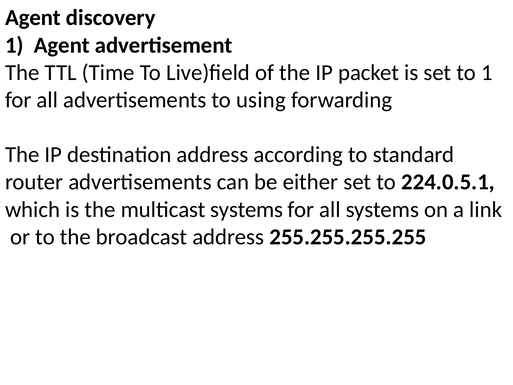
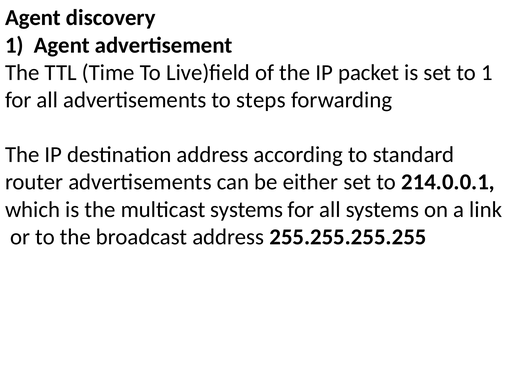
using: using -> steps (261, 100)
224.0.5.1: 224.0.5.1 -> 214.0.0.1 (448, 182)
